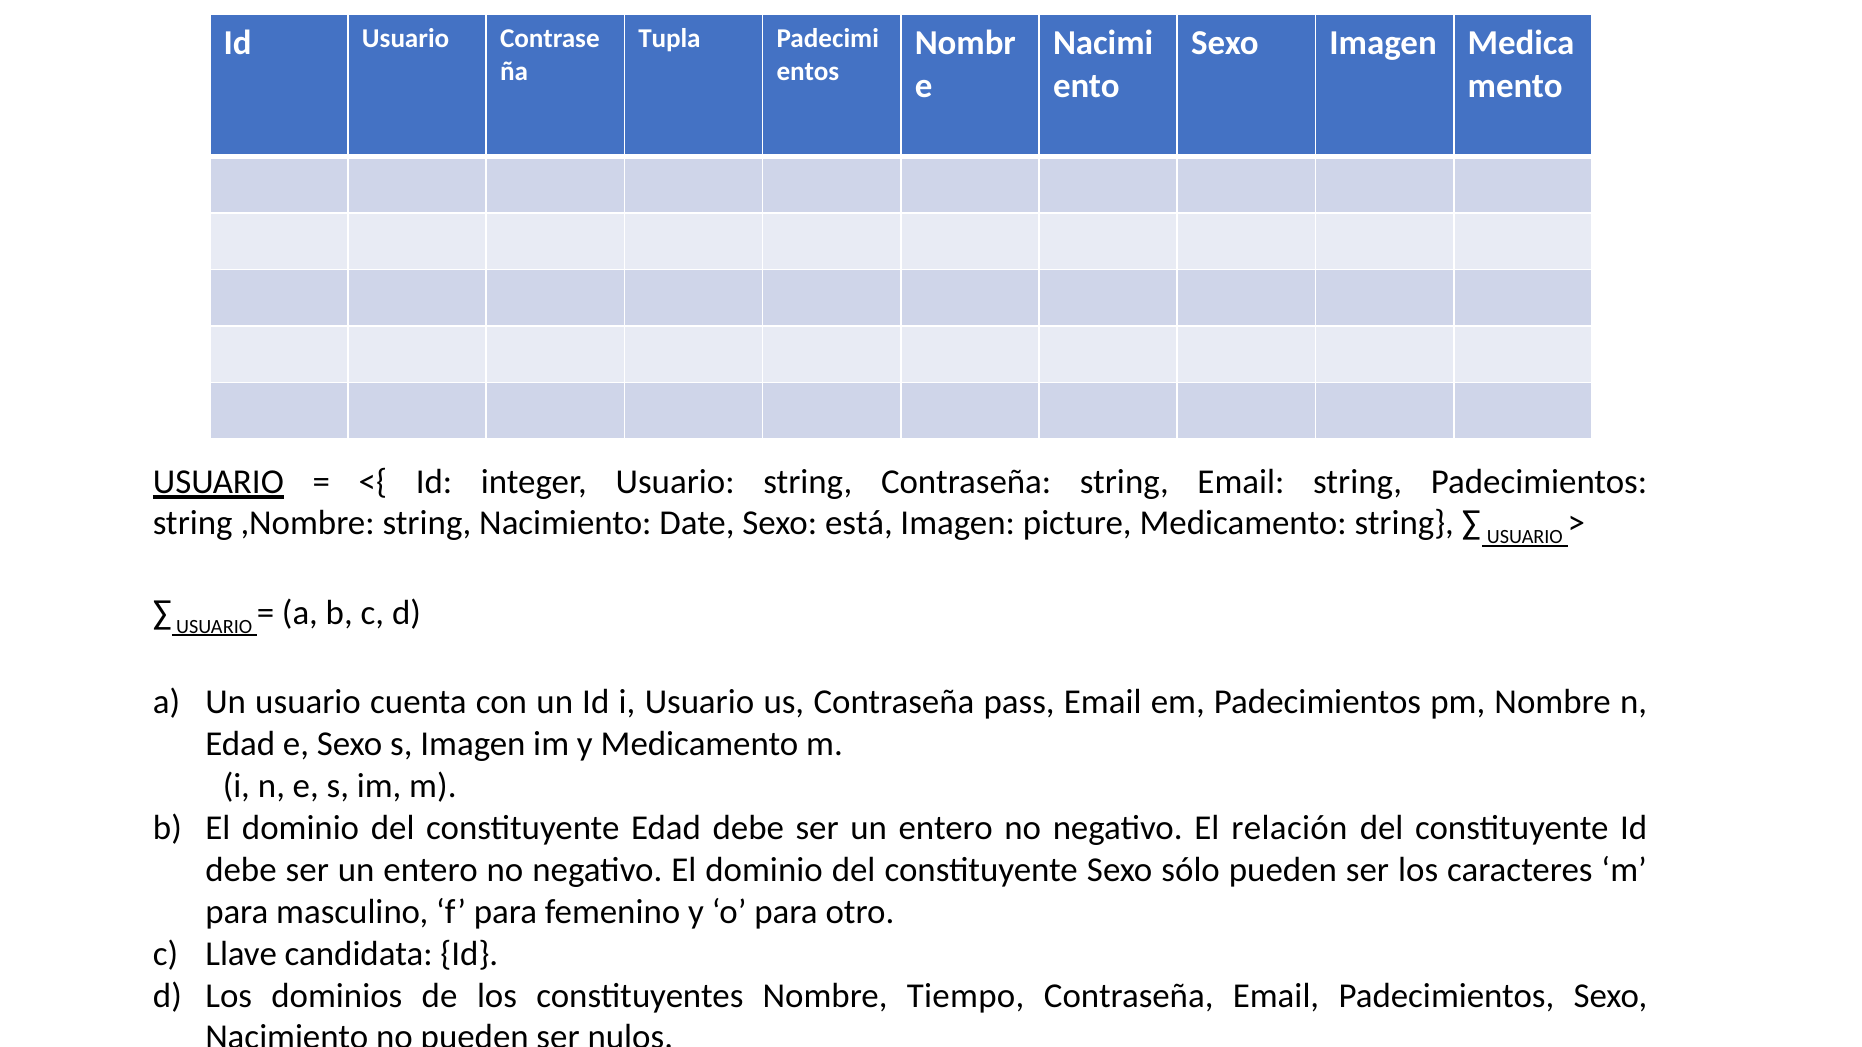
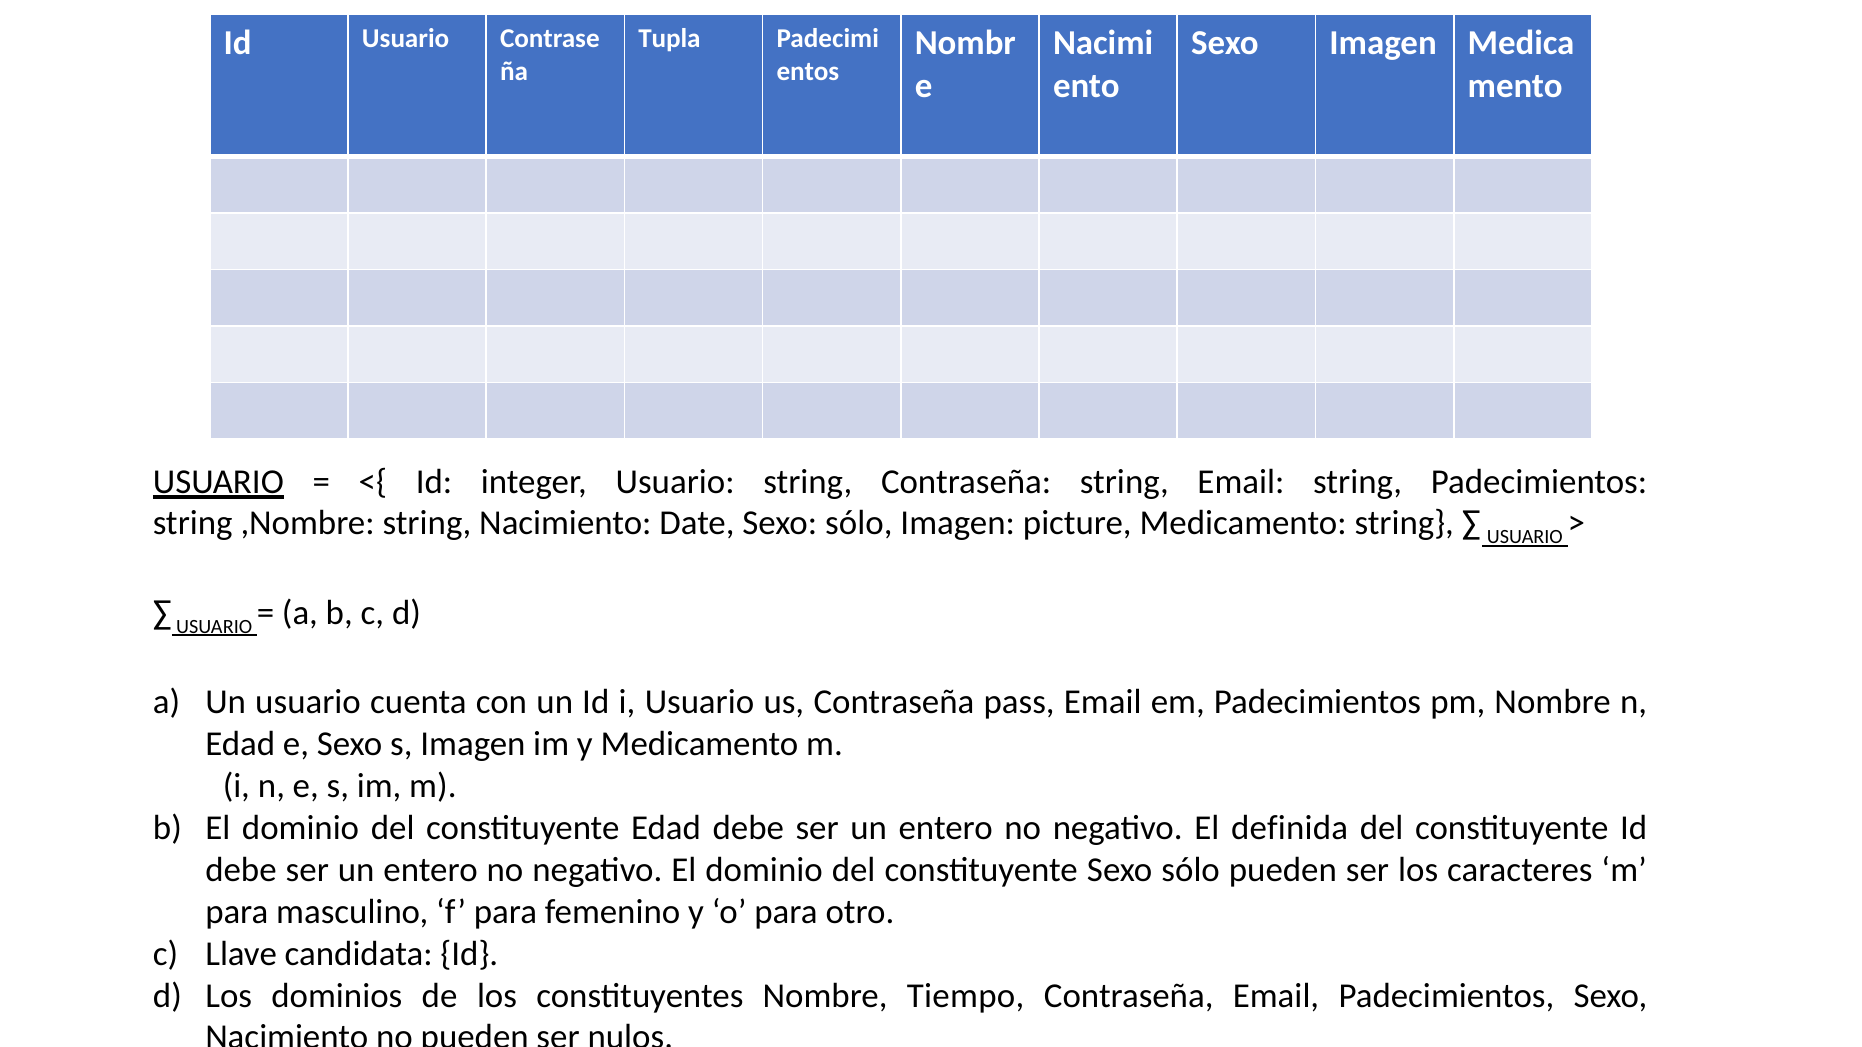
Date Sexo está: está -> sólo (859, 524)
relación: relación -> definida (1290, 828)
